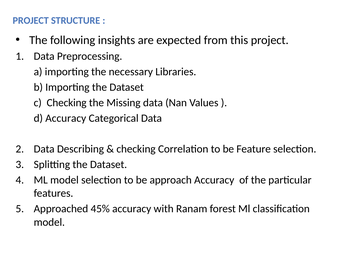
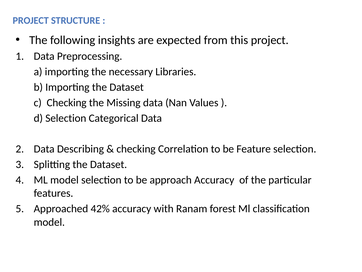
d Accuracy: Accuracy -> Selection (66, 118)
45%: 45% -> 42% (100, 208)
